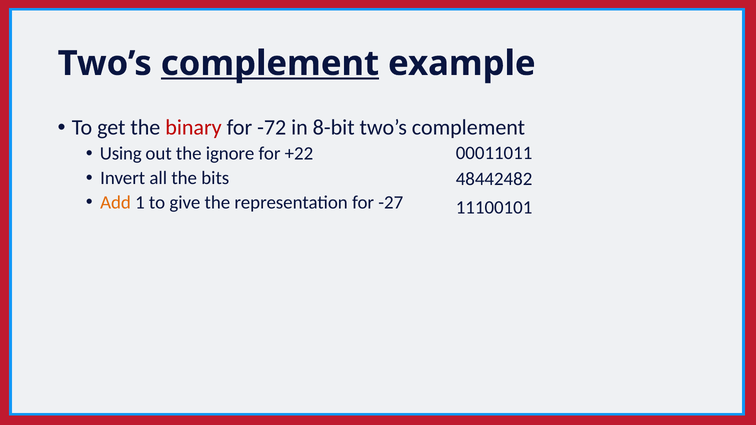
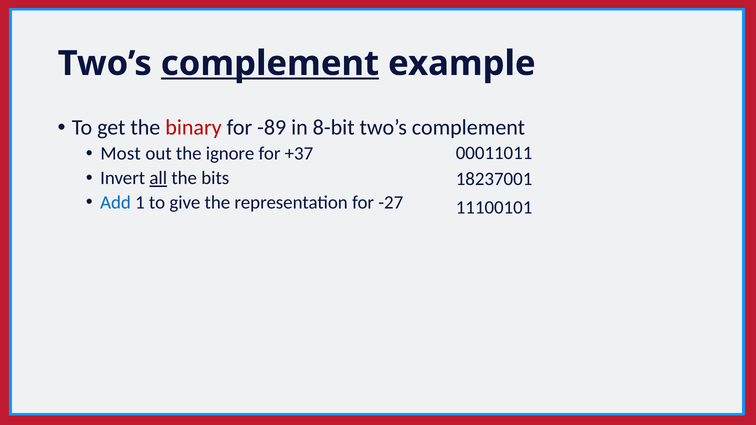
-72: -72 -> -89 (272, 128)
Using: Using -> Most (121, 154)
+22: +22 -> +37 (299, 154)
all underline: none -> present (158, 178)
48442482: 48442482 -> 18237001 (494, 179)
Add colour: orange -> blue (116, 202)
